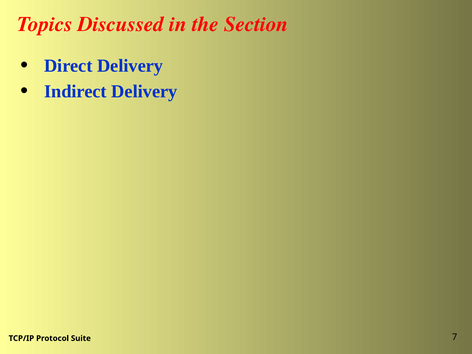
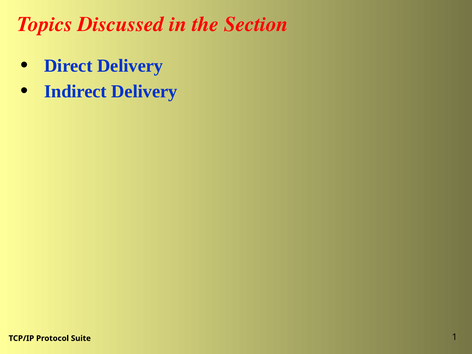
7: 7 -> 1 (455, 337)
